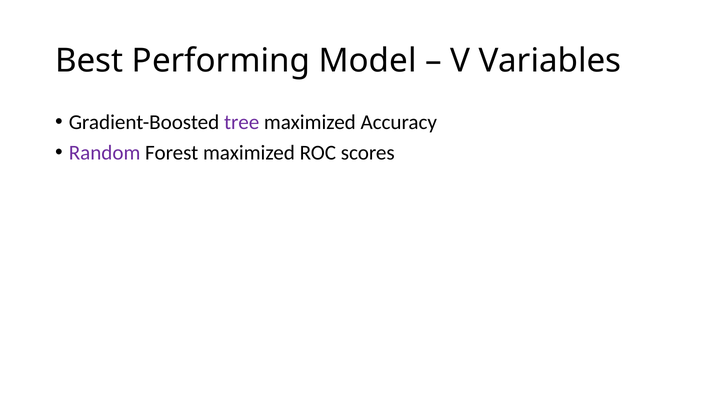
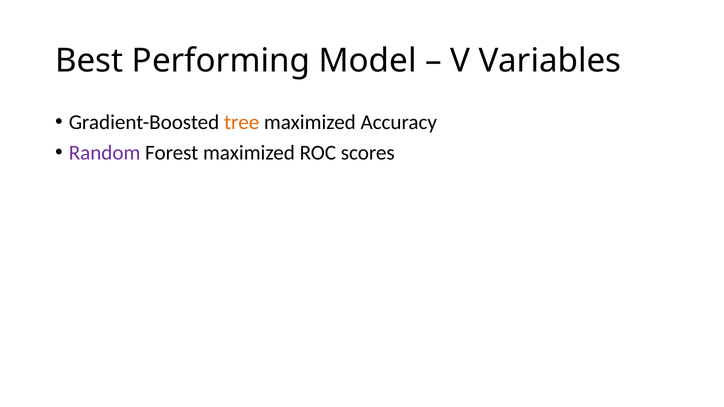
tree colour: purple -> orange (242, 122)
